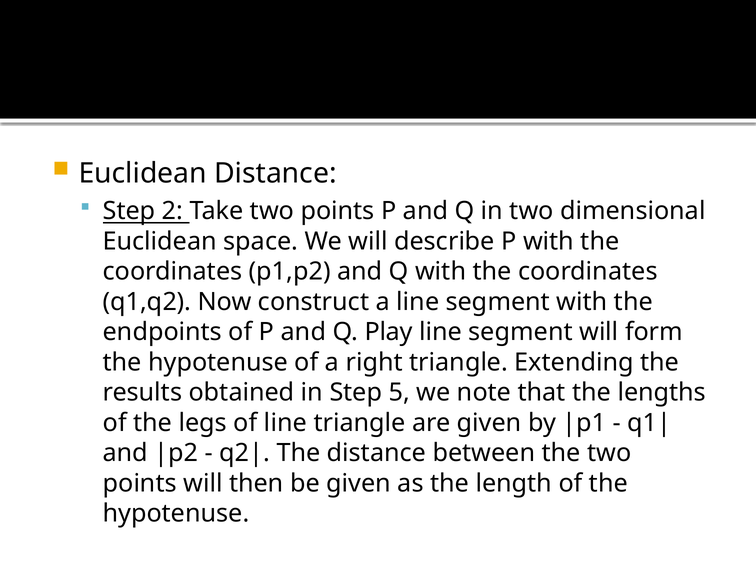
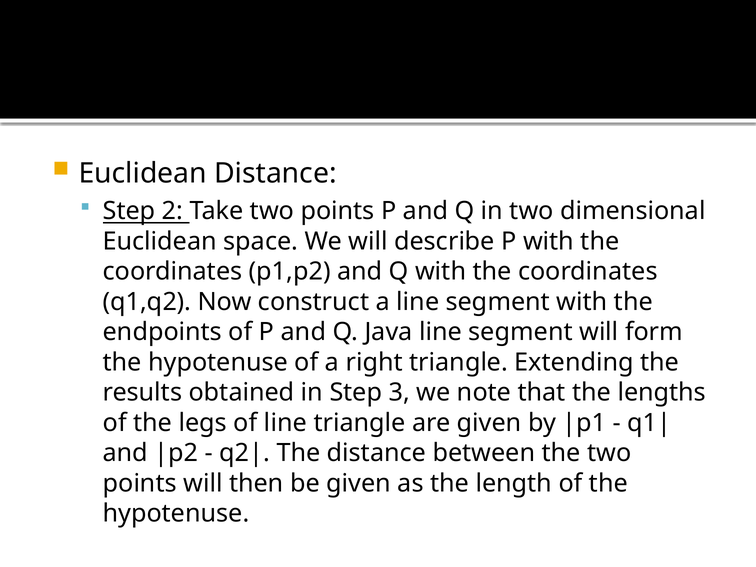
Play: Play -> Java (389, 332)
5: 5 -> 3 (399, 393)
